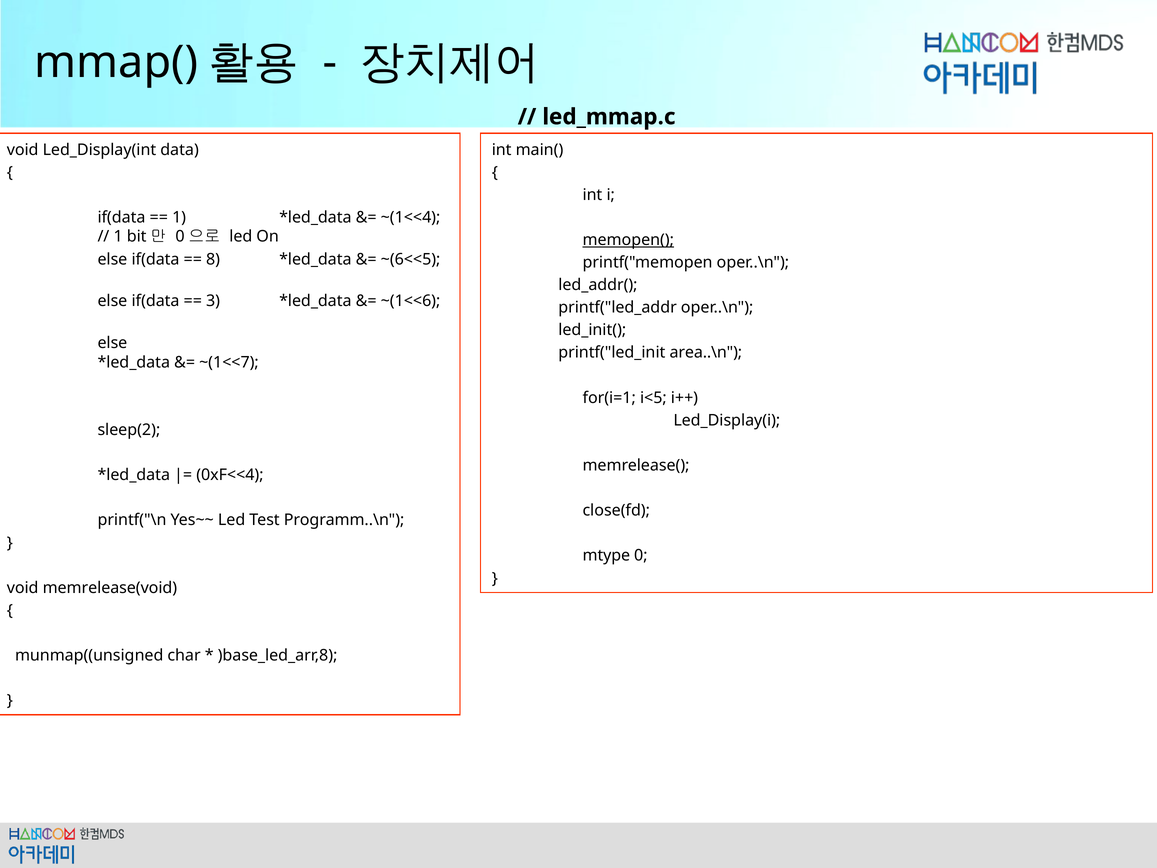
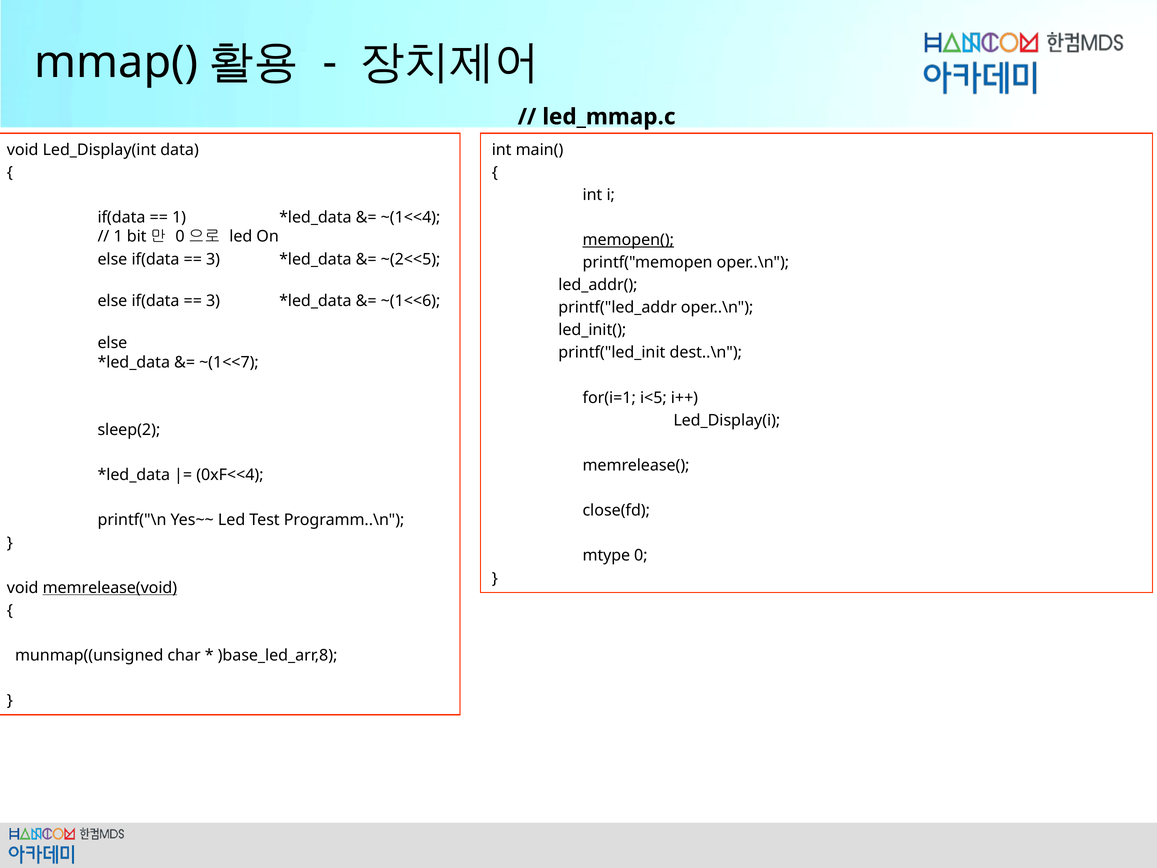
8: 8 -> 3 (213, 259)
~(6<<5: ~(6<<5 -> ~(2<<5 (411, 259)
area..\n: area..\n -> dest..\n (706, 353)
memrelease(void underline: none -> present (110, 588)
